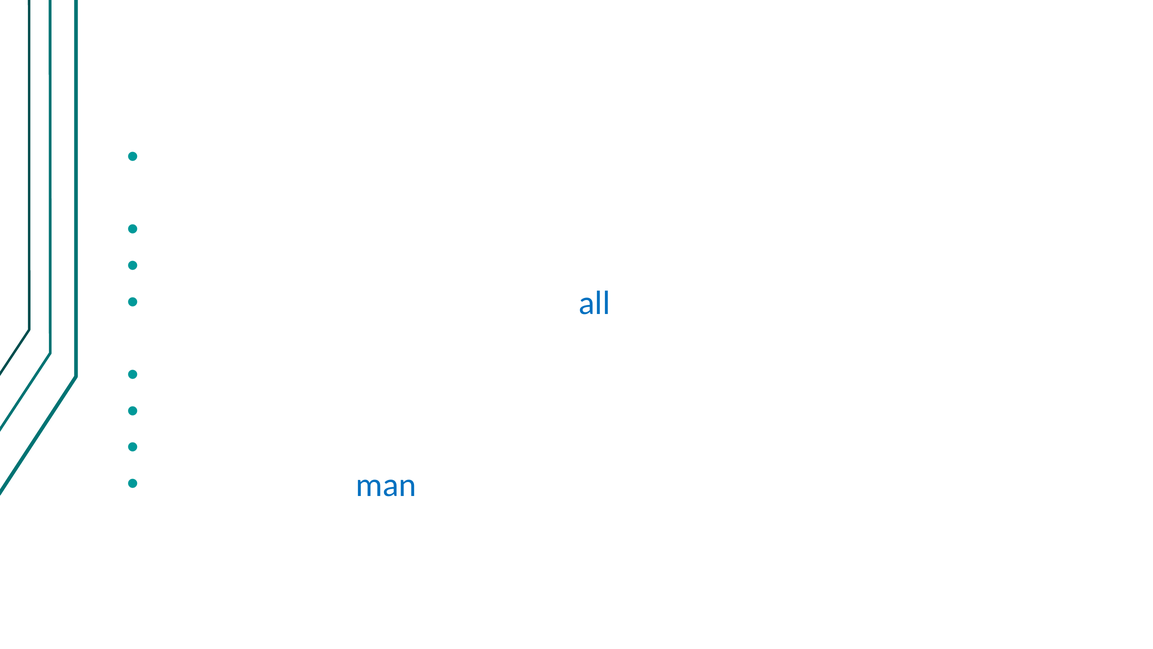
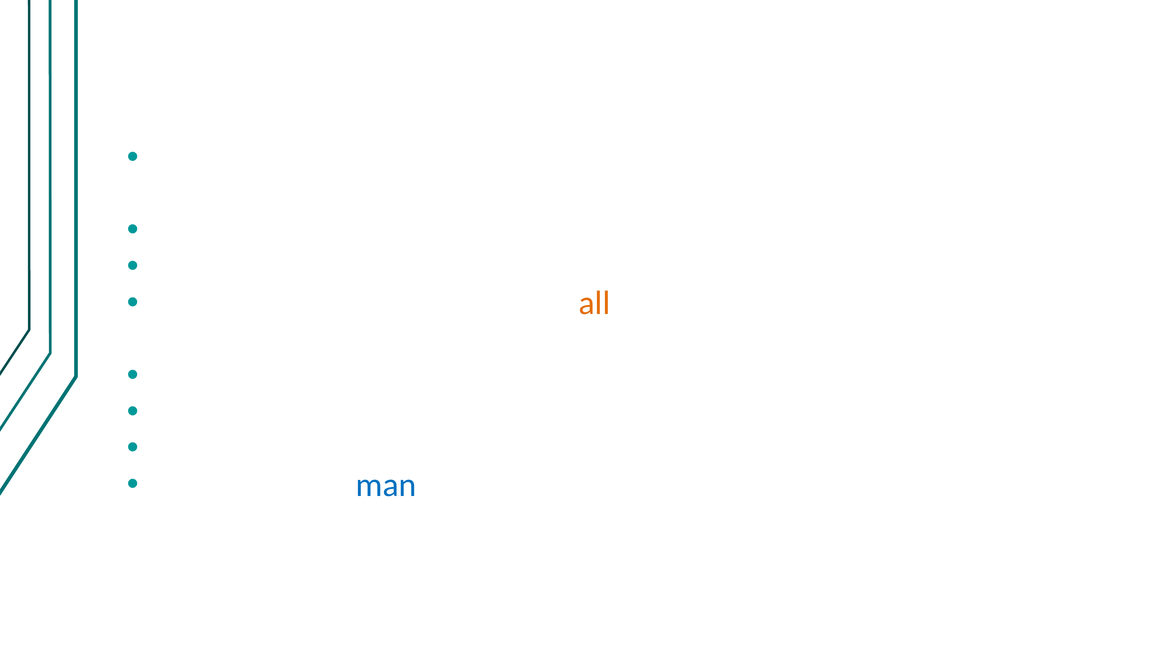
all colour: blue -> orange (595, 303)
